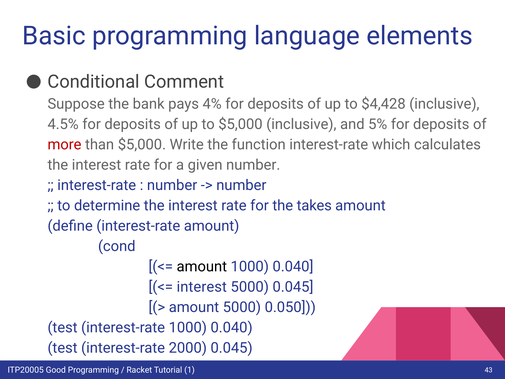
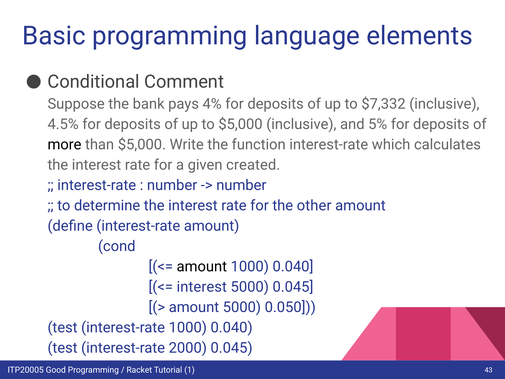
$4,428: $4,428 -> $7,332 (383, 104)
more colour: red -> black (64, 144)
given number: number -> created (253, 165)
takes: takes -> other (314, 205)
